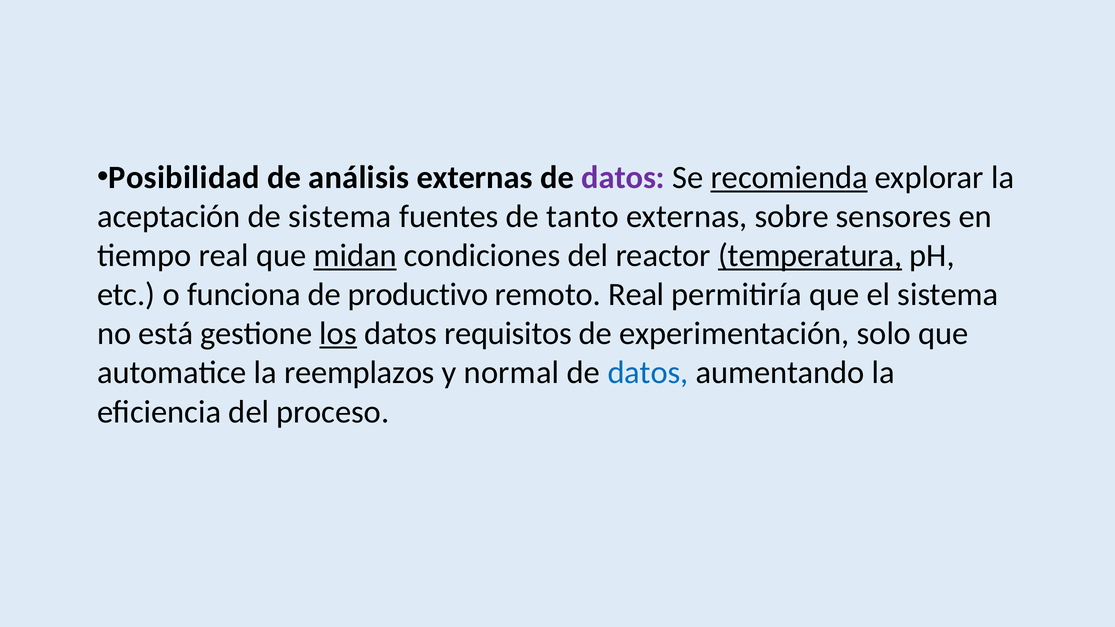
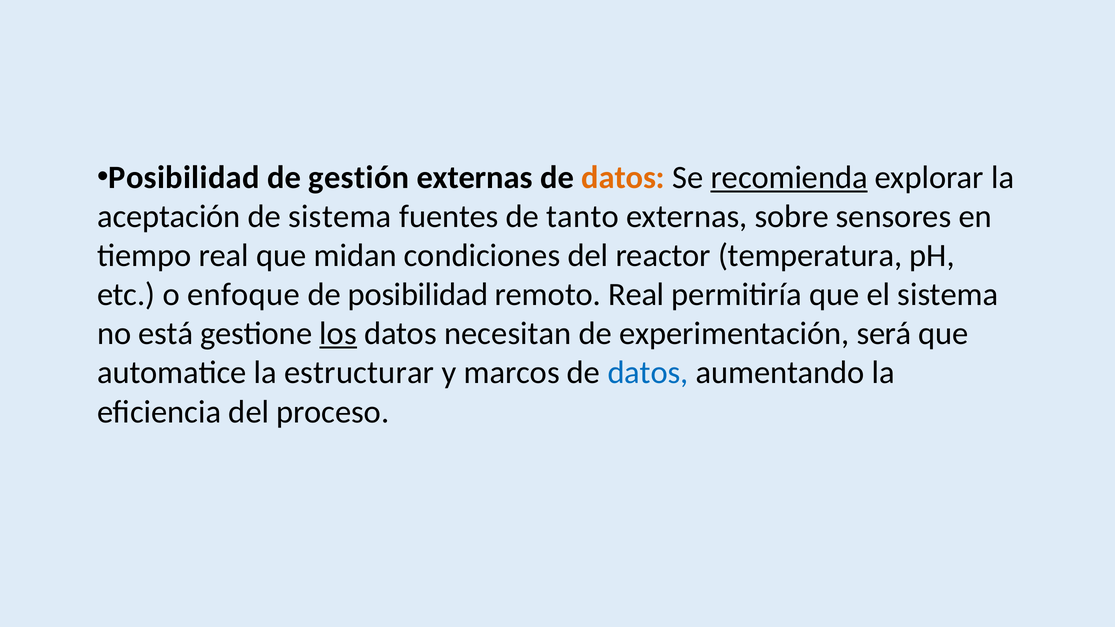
análisis: análisis -> gestión (359, 178)
datos colour: purple -> orange (623, 178)
midan underline: present -> none (355, 256)
temperatura underline: present -> none (810, 256)
funciona: funciona -> enfoque (244, 295)
de productivo: productivo -> posibilidad (418, 295)
requisitos: requisitos -> necesitan (508, 334)
solo: solo -> será (884, 334)
reemplazos: reemplazos -> estructurar (359, 373)
normal: normal -> marcos (512, 373)
